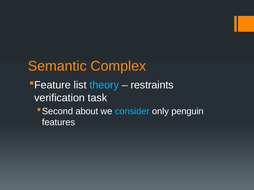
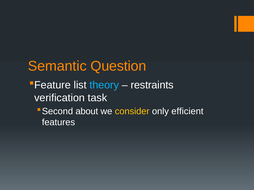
Complex: Complex -> Question (118, 66)
consider colour: light blue -> yellow (132, 112)
penguin: penguin -> efficient (187, 112)
